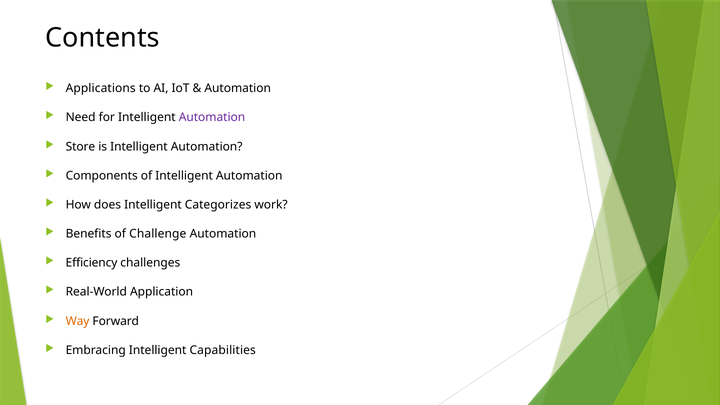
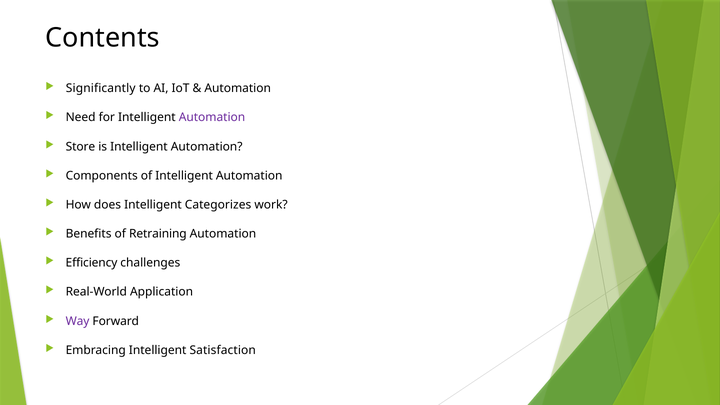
Applications: Applications -> Significantly (101, 88)
Challenge: Challenge -> Retraining (158, 234)
Way colour: orange -> purple (78, 321)
Capabilities: Capabilities -> Satisfaction (223, 350)
